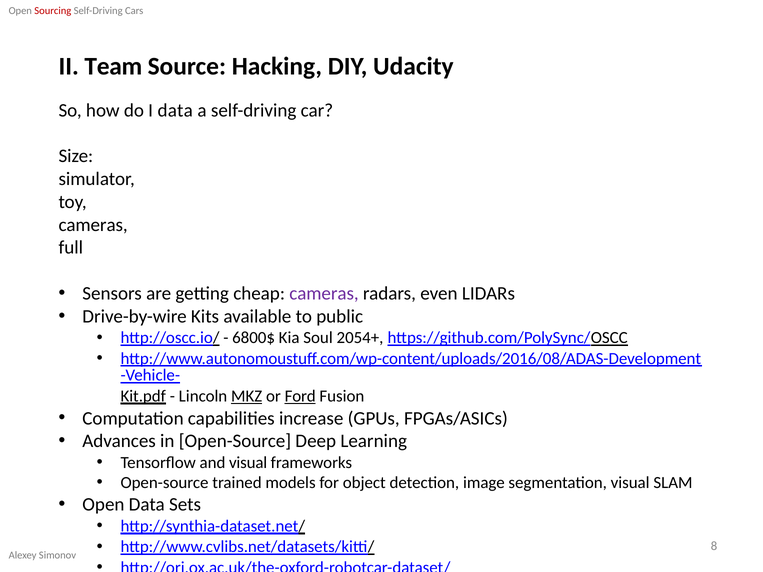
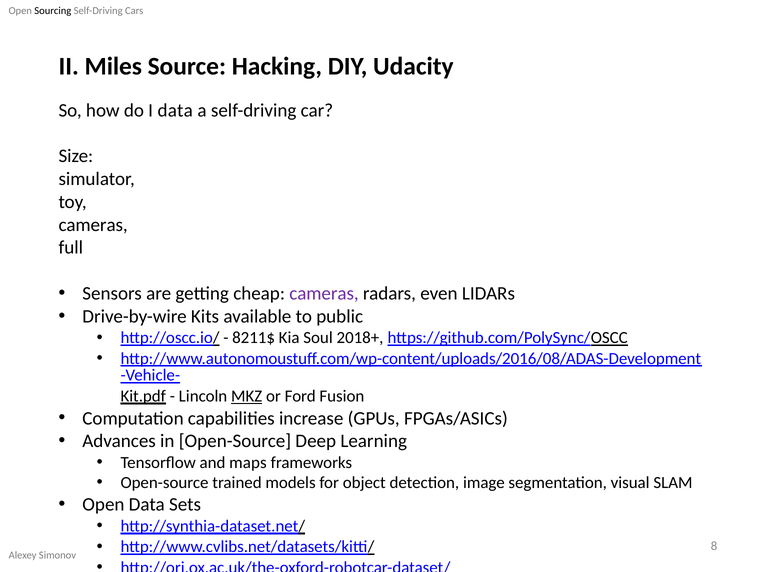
Sourcing colour: red -> black (53, 11)
Team: Team -> Miles (113, 67)
6800$: 6800$ -> 8211$ (254, 338)
2054+: 2054+ -> 2018+ (360, 338)
Ford underline: present -> none (300, 396)
and visual: visual -> maps (248, 463)
